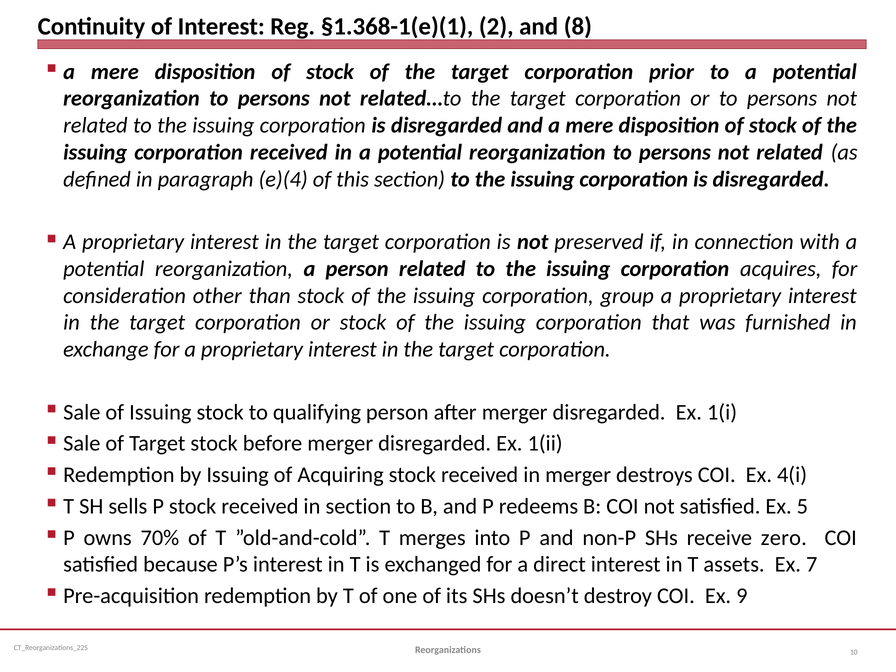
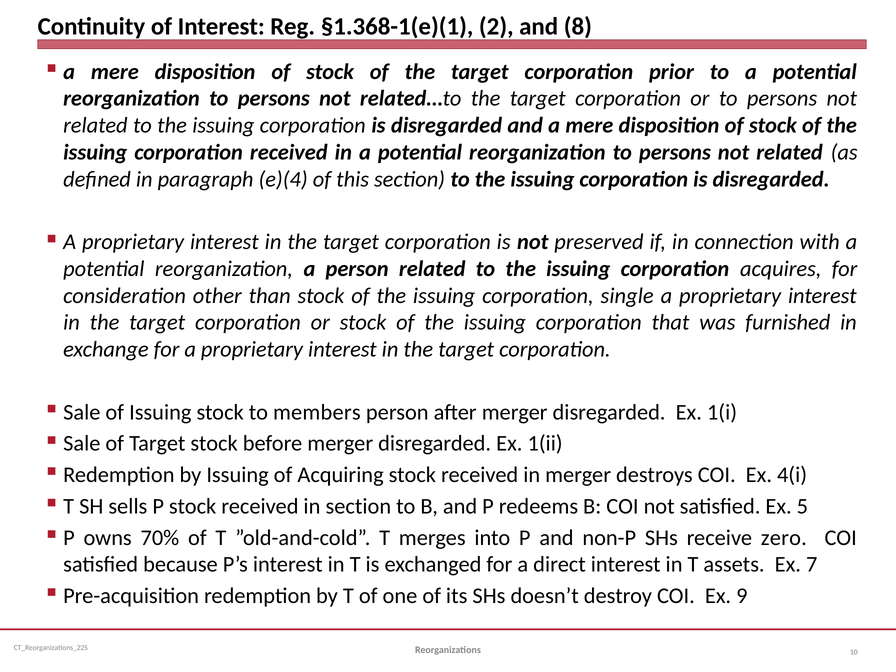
group: group -> single (627, 296)
qualifying: qualifying -> members (317, 412)
